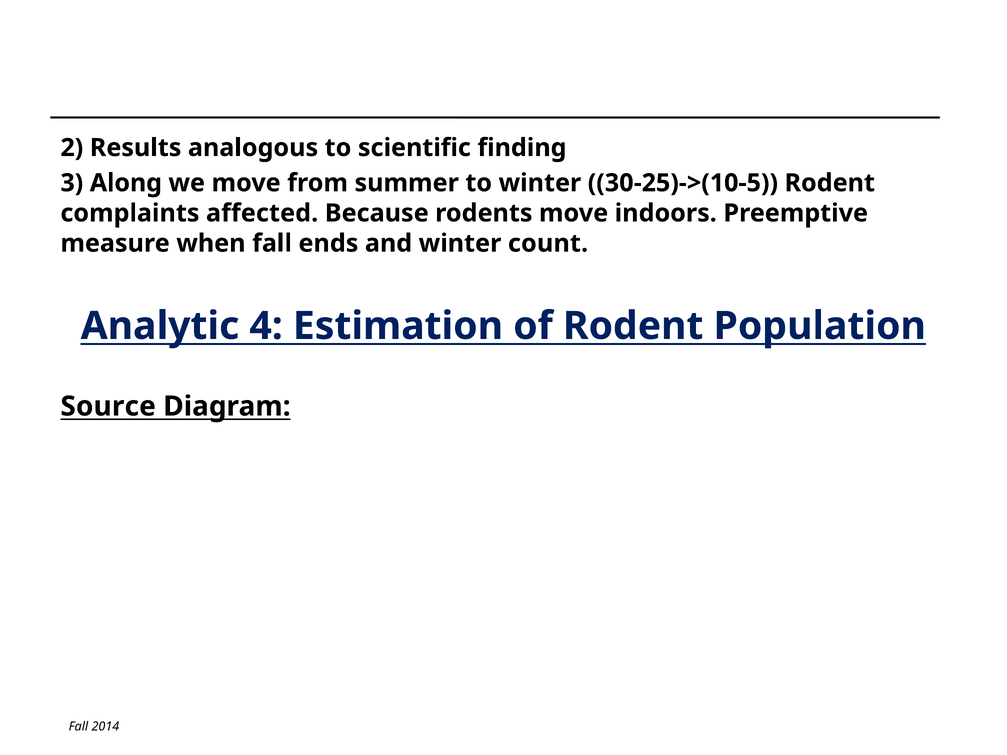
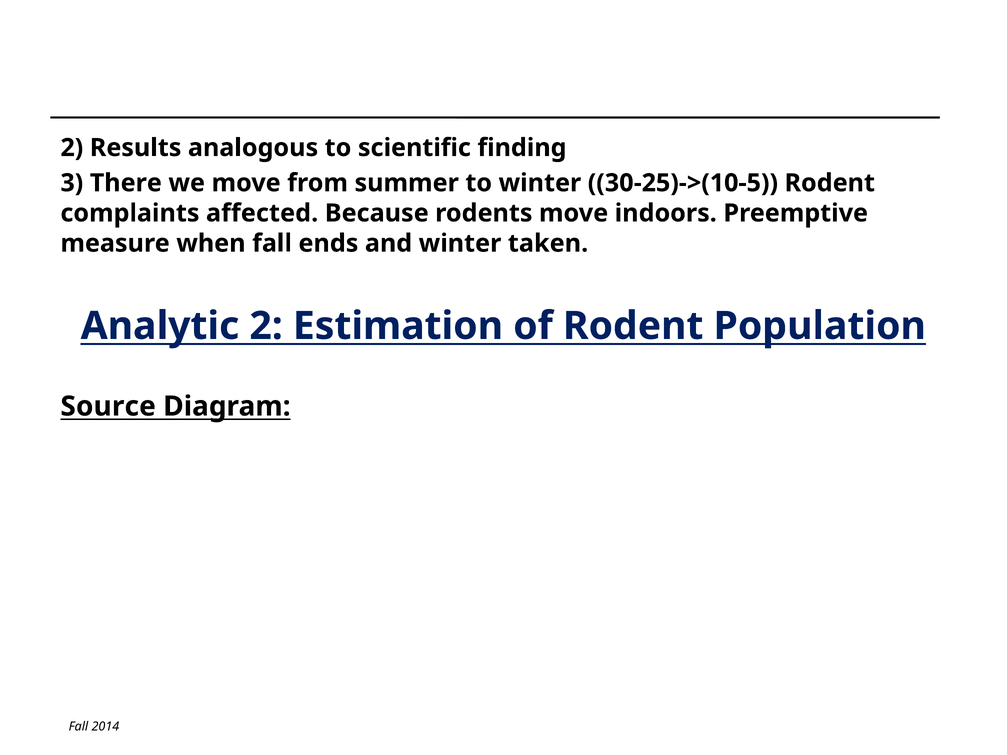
Along: Along -> There (126, 183)
count: count -> taken (548, 243)
Analytic 4: 4 -> 2 (266, 326)
